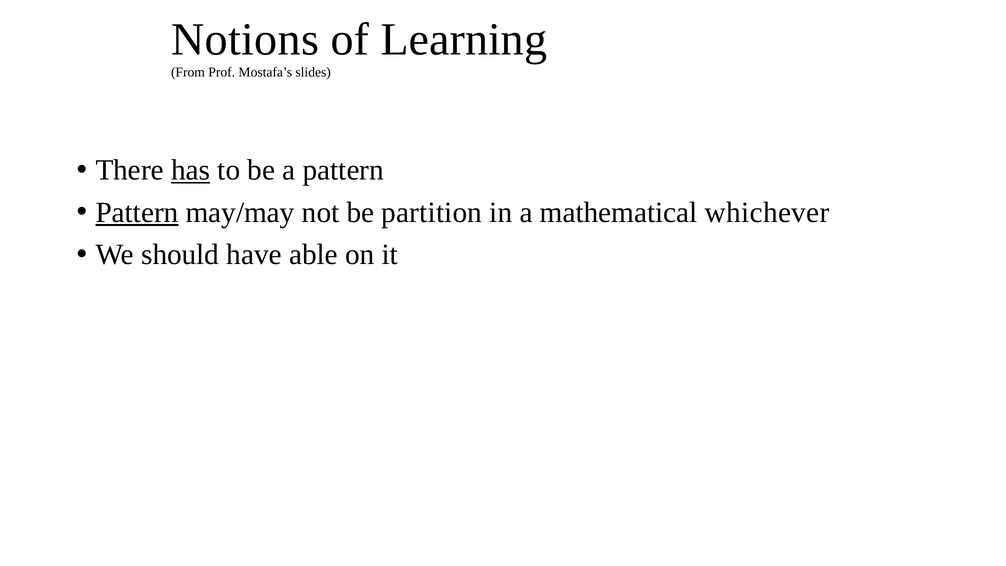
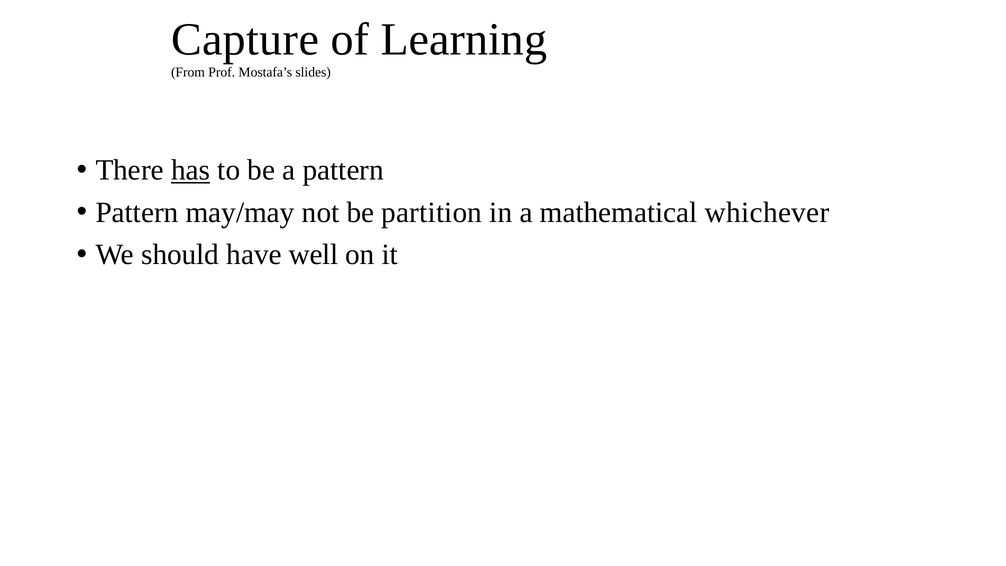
Notions: Notions -> Capture (245, 40)
Pattern underline: present -> none (137, 212)
able: able -> well (314, 254)
